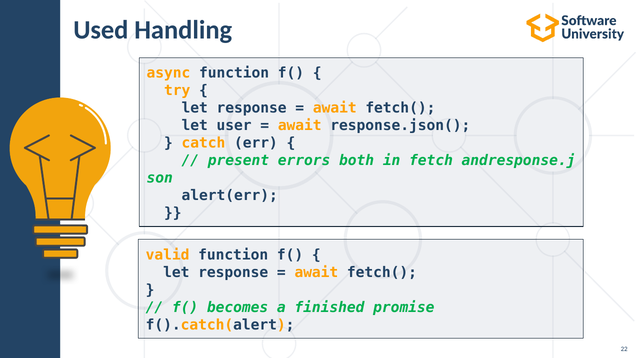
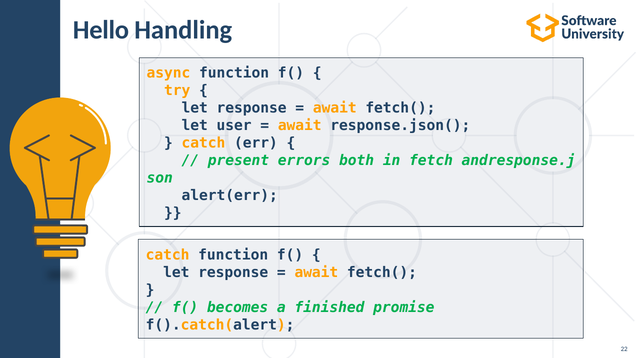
Used: Used -> Hello (101, 30)
valid: valid -> catch (168, 255)
